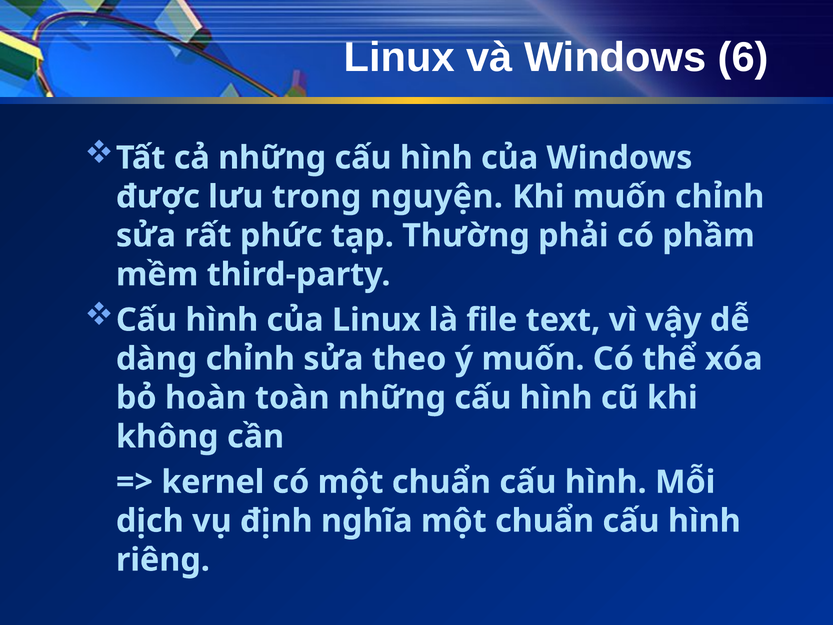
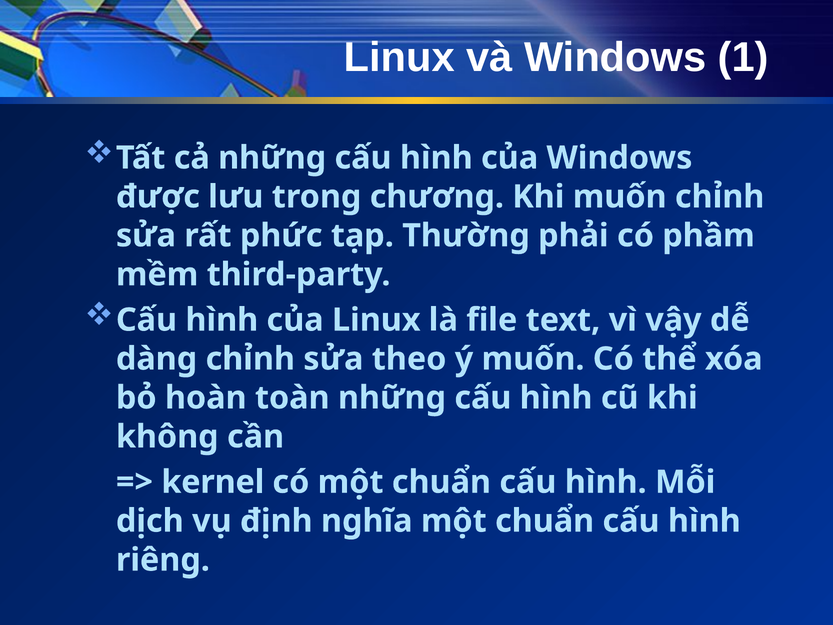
6: 6 -> 1 (743, 58)
nguyện: nguyện -> chương (437, 197)
